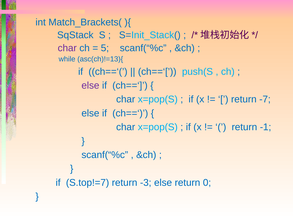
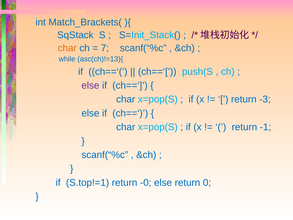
char colour: purple -> orange (67, 48)
5: 5 -> 7 (105, 48)
-7: -7 -> -3 (265, 99)
S.top!=7: S.top!=7 -> S.top!=1 (88, 182)
-3: -3 -> -0 (146, 182)
